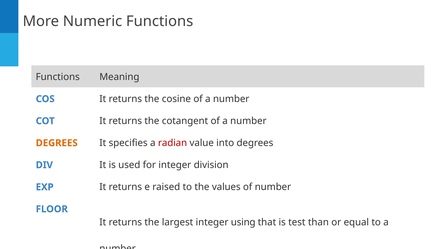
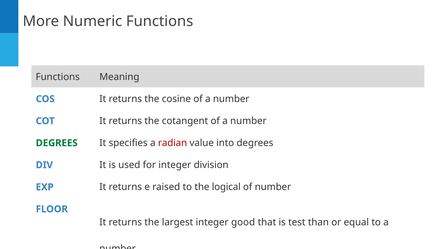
DEGREES colour: orange -> green (57, 143)
values: values -> logical (226, 187)
using: using -> good (243, 222)
